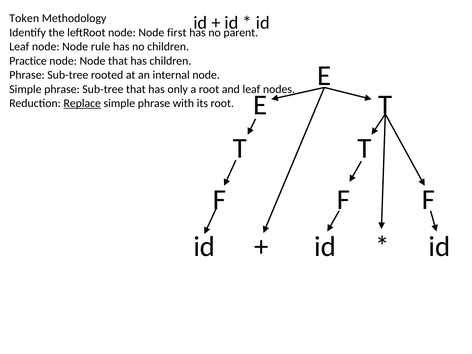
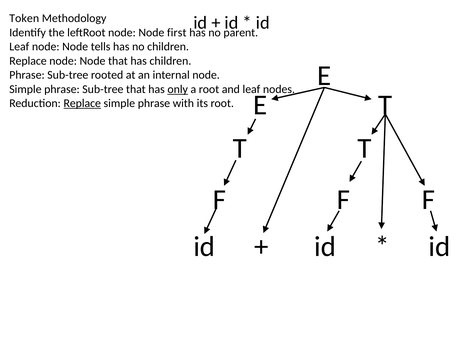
rule: rule -> tells (101, 47)
Practice: Practice -> Replace (28, 61)
only underline: none -> present (178, 89)
